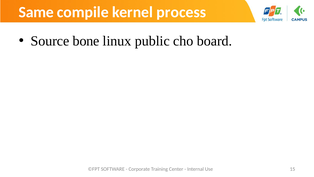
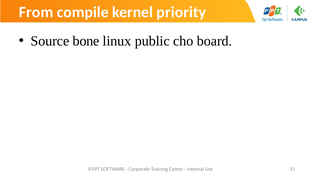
Same: Same -> From (36, 12)
process: process -> priority (181, 12)
